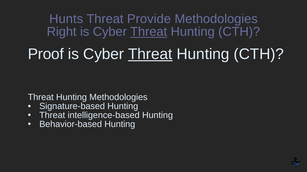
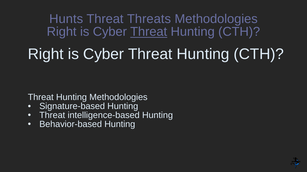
Provide: Provide -> Threats (149, 19)
Proof: Proof -> Right (46, 54)
Threat underline: present -> none (150, 54)
